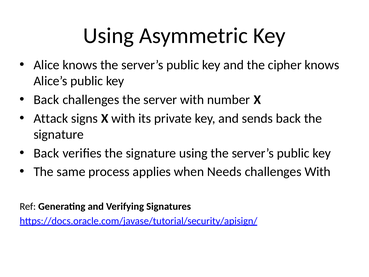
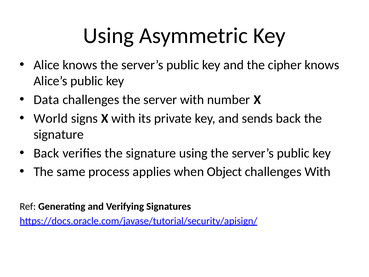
Back: Back -> Data (46, 100)
Attack: Attack -> World (51, 118)
Needs: Needs -> Object (224, 172)
